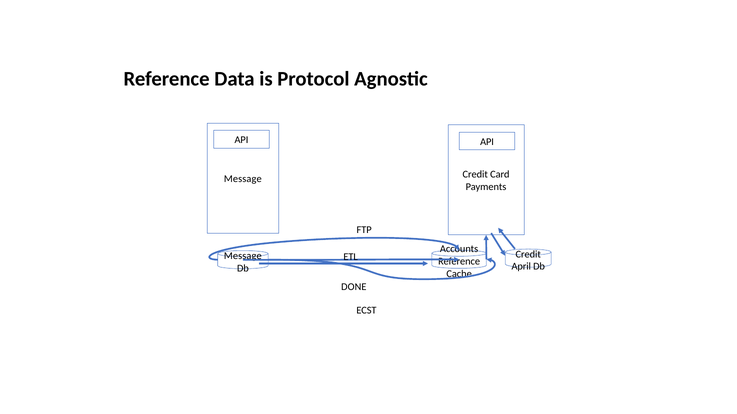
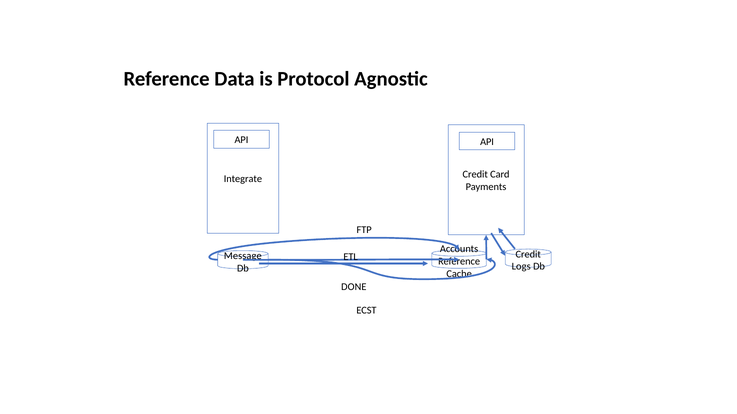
Message: Message -> Integrate (243, 179)
April: April -> Logs (521, 267)
